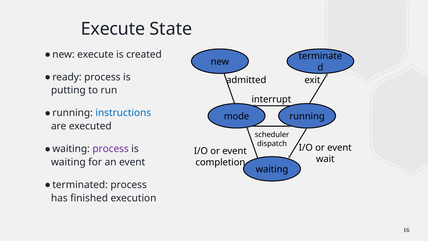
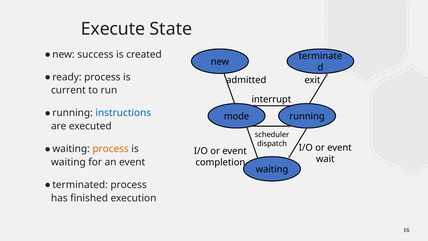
new execute: execute -> success (95, 54)
putting: putting -> current (68, 90)
process colour: purple -> orange (111, 149)
